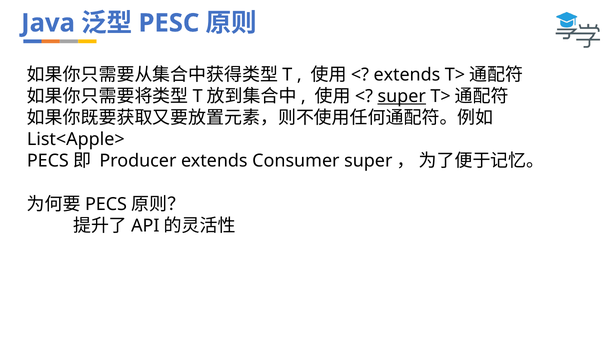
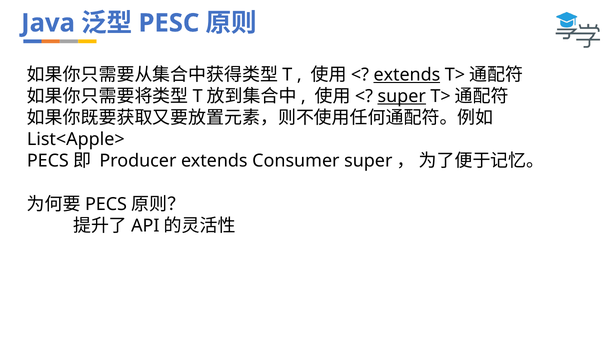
extends underline: none -> present (407, 75)
